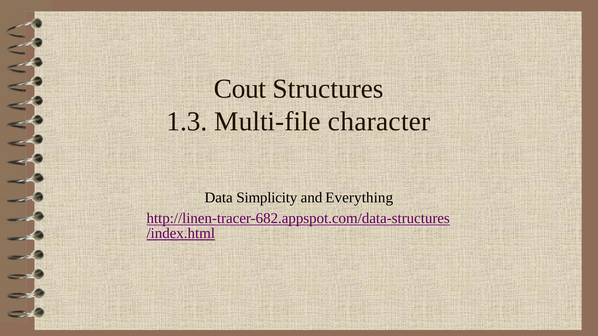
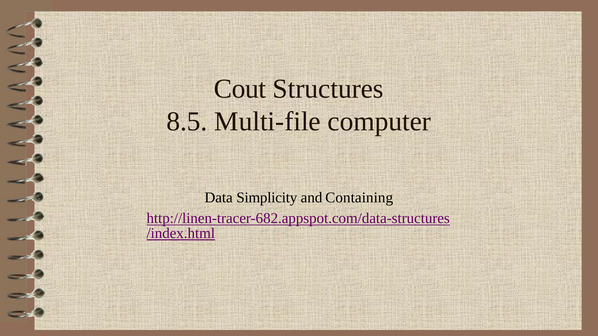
1.3: 1.3 -> 8.5 (187, 122)
character: character -> computer (379, 122)
Everything: Everything -> Containing (359, 198)
